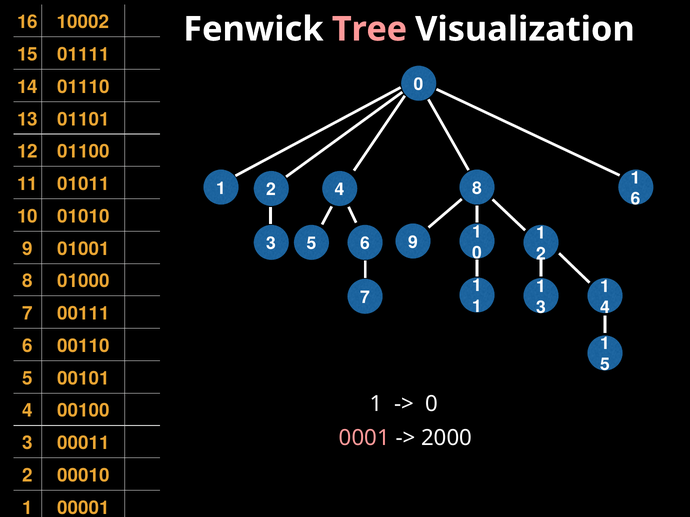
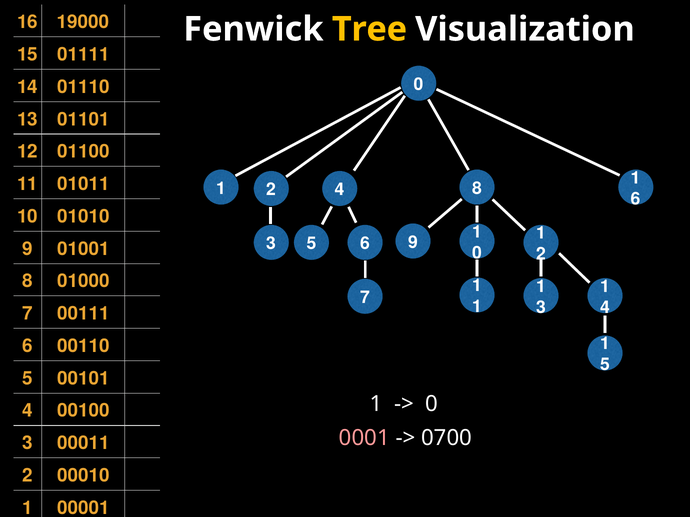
10002: 10002 -> 19000 (83, 22)
Tree colour: pink -> yellow (369, 29)
2000: 2000 -> 0700 (447, 438)
